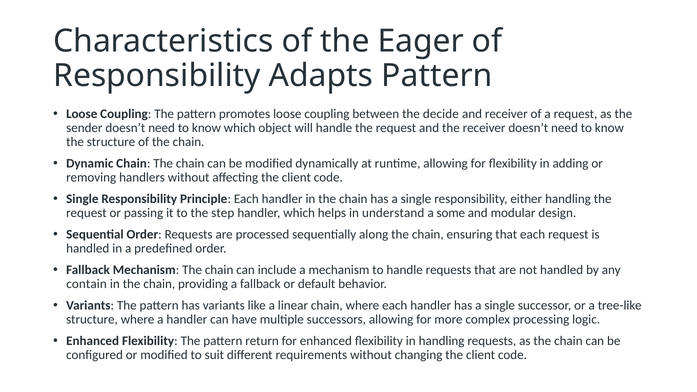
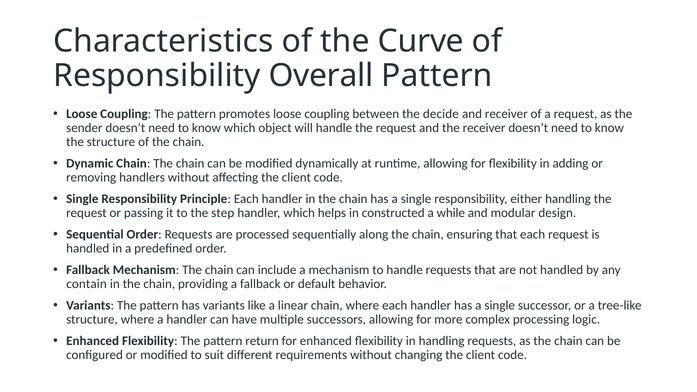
Eager: Eager -> Curve (421, 41)
Adapts: Adapts -> Overall (321, 76)
understand: understand -> constructed (393, 213)
some: some -> while (451, 213)
